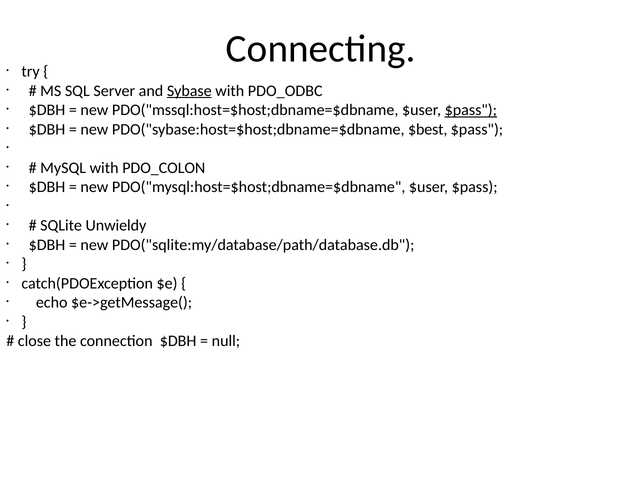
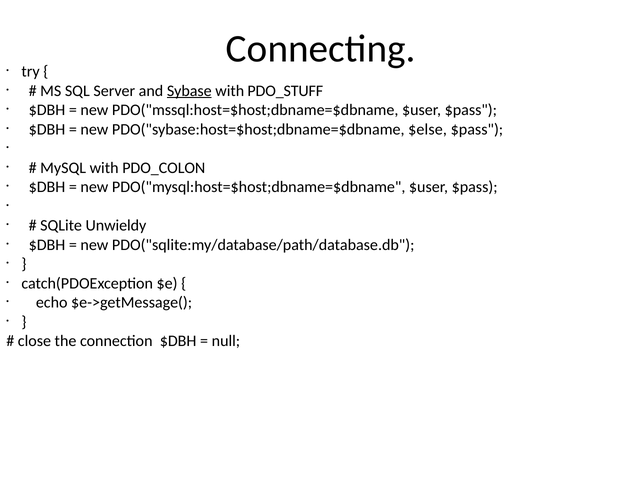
PDO_ODBC: PDO_ODBC -> PDO_STUFF (285, 91)
$pass underline: present -> none (471, 110)
$best: $best -> $else (428, 129)
